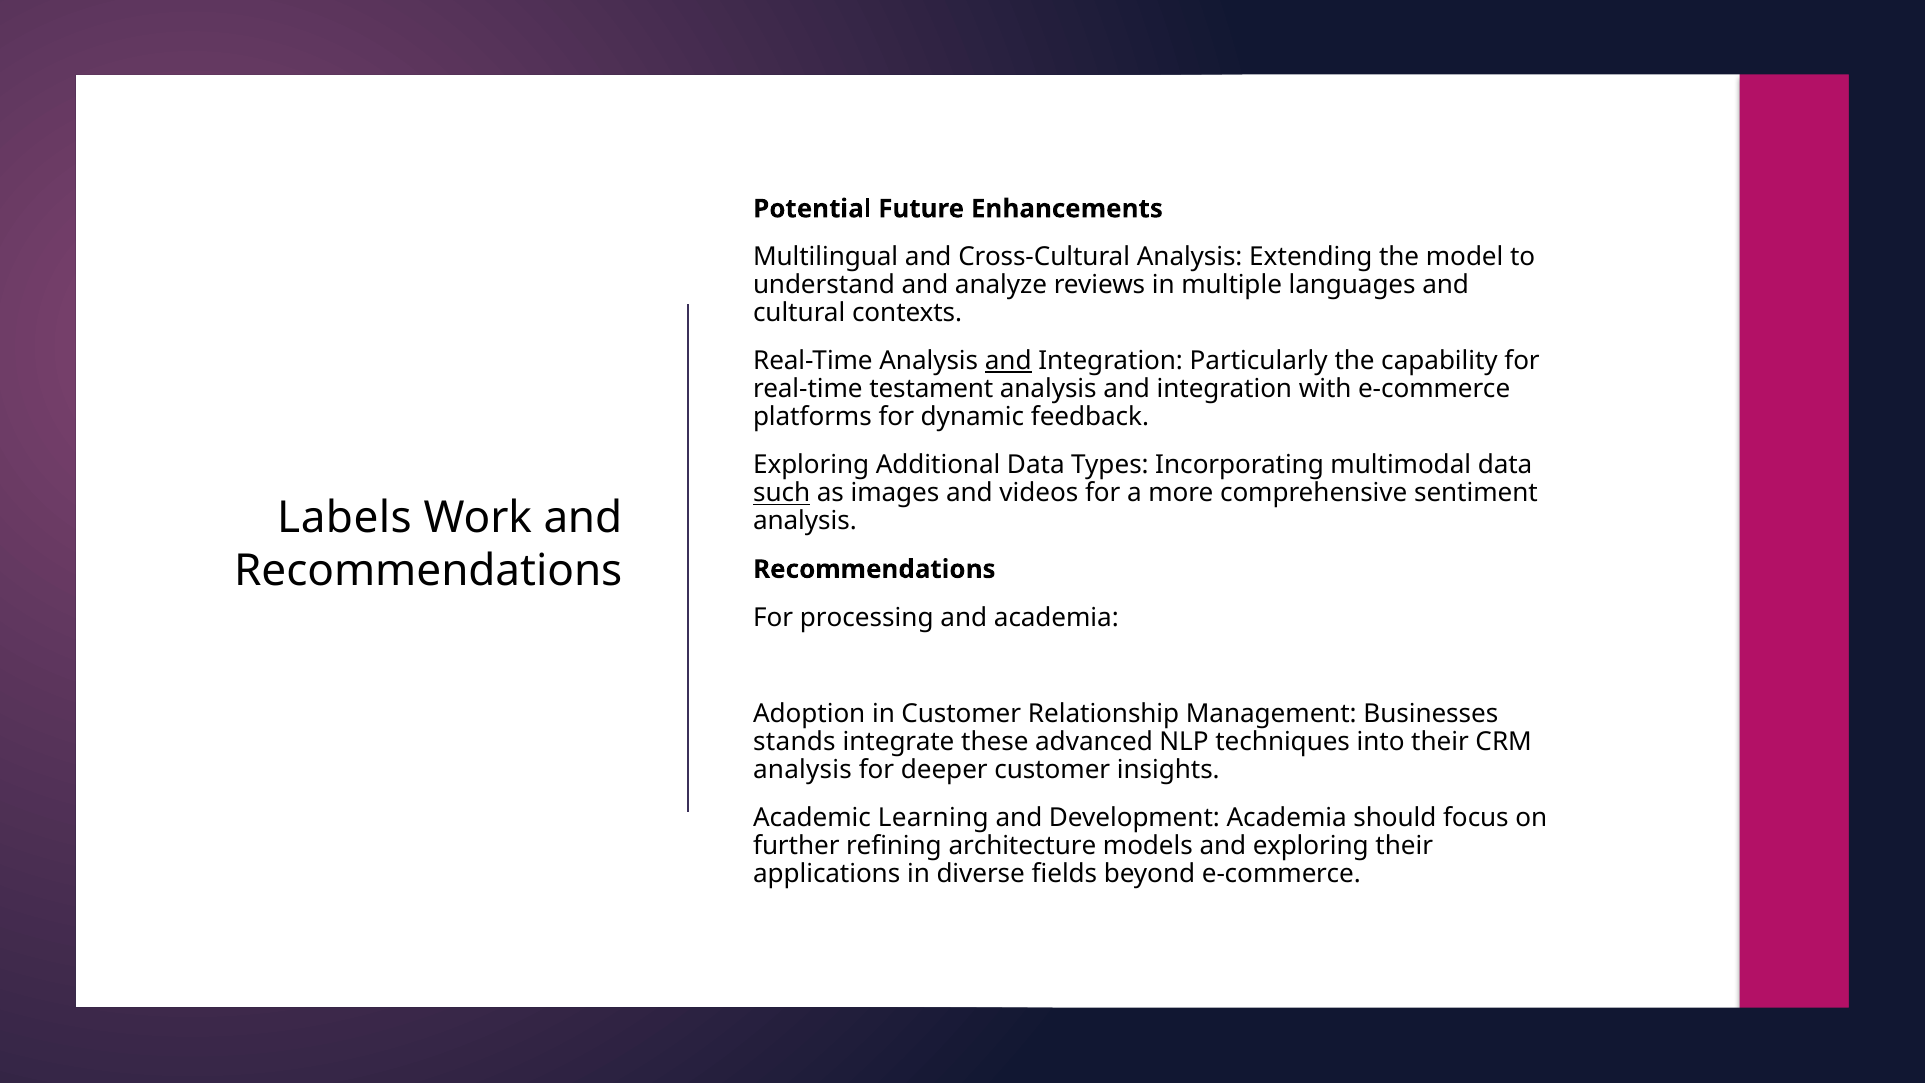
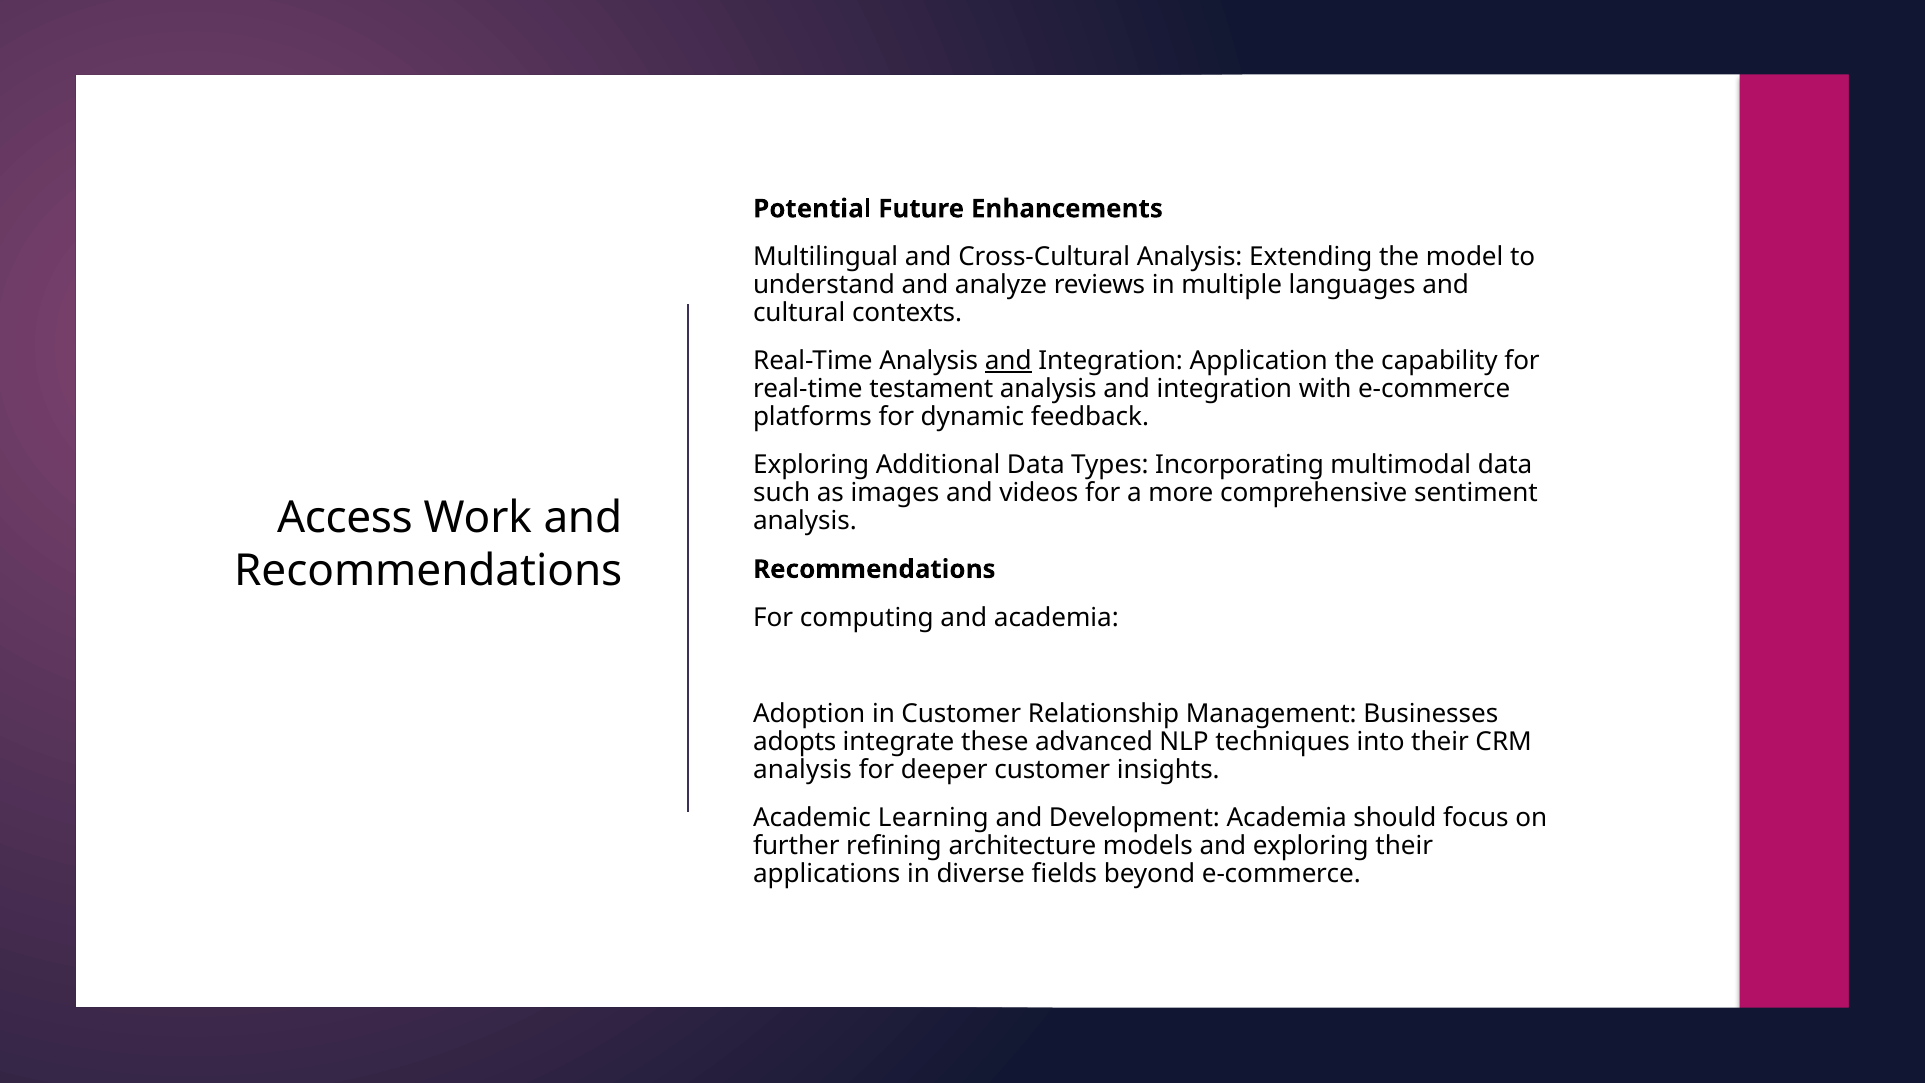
Particularly: Particularly -> Application (1259, 361)
such underline: present -> none (782, 493)
Labels: Labels -> Access (345, 518)
processing: processing -> computing (867, 617)
stands: stands -> adopts (795, 742)
